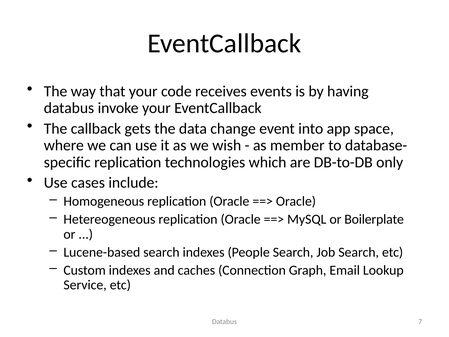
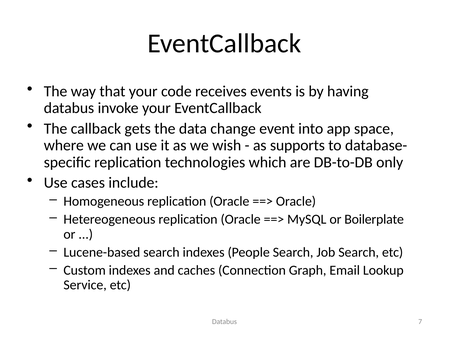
member: member -> supports (297, 145)
